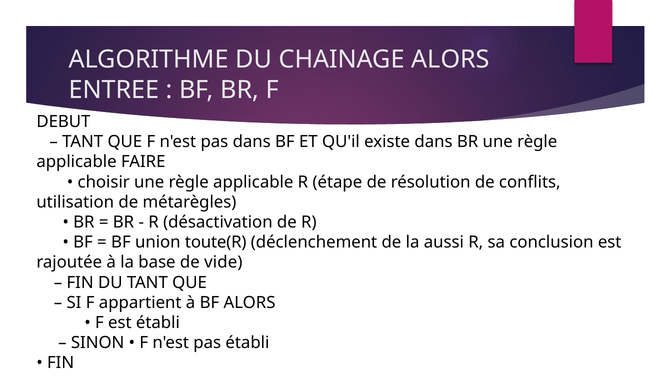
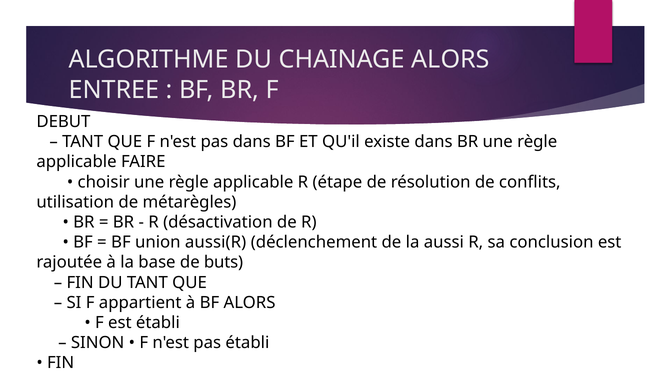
toute(R: toute(R -> aussi(R (216, 243)
vide: vide -> buts (223, 263)
